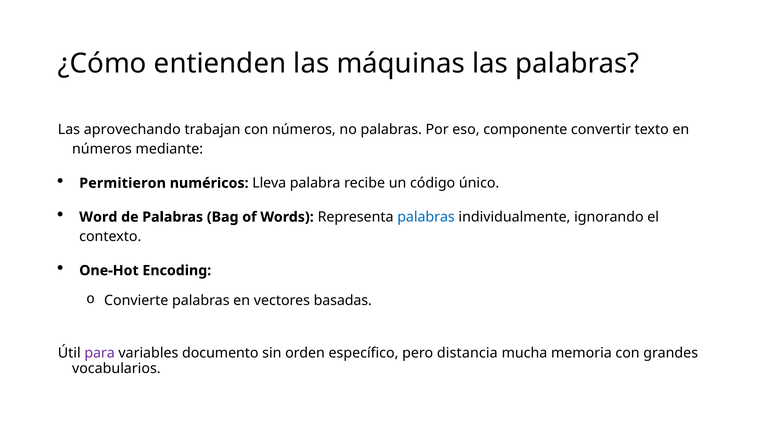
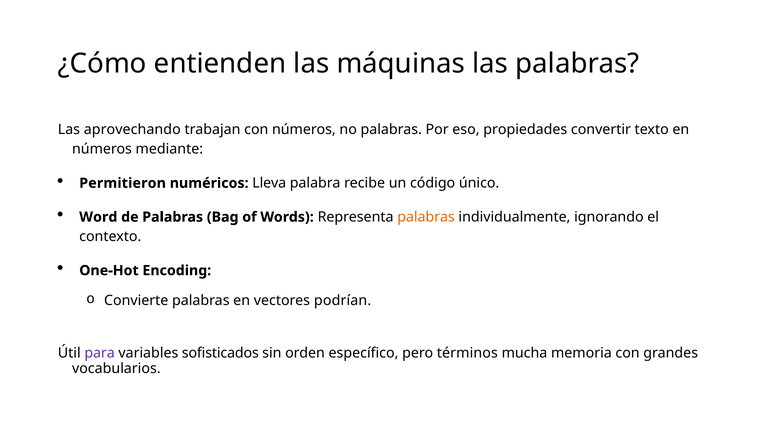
componente: componente -> propiedades (525, 130)
palabras colour: blue -> orange (426, 217)
basadas: basadas -> podrían (343, 300)
documento: documento -> sofisticados (220, 353)
distancia: distancia -> términos (467, 353)
